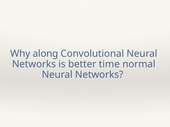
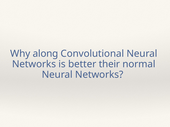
time: time -> their (109, 64)
